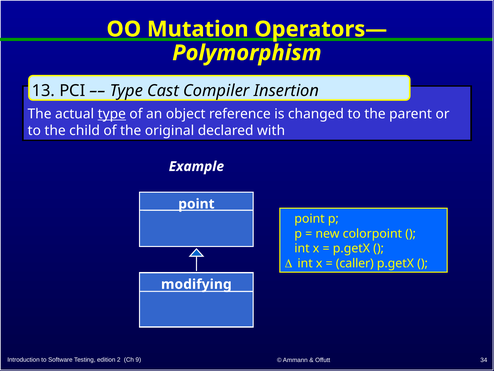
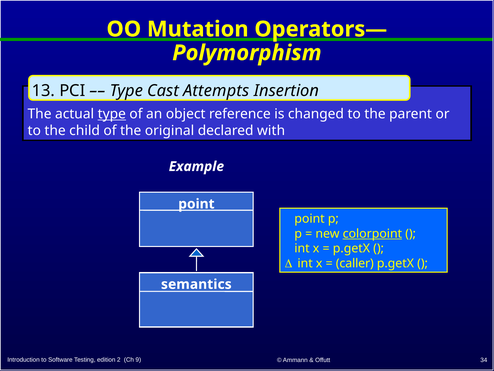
Compiler: Compiler -> Attempts (216, 90)
colorpoint underline: none -> present (372, 233)
modifying: modifying -> semantics (196, 284)
